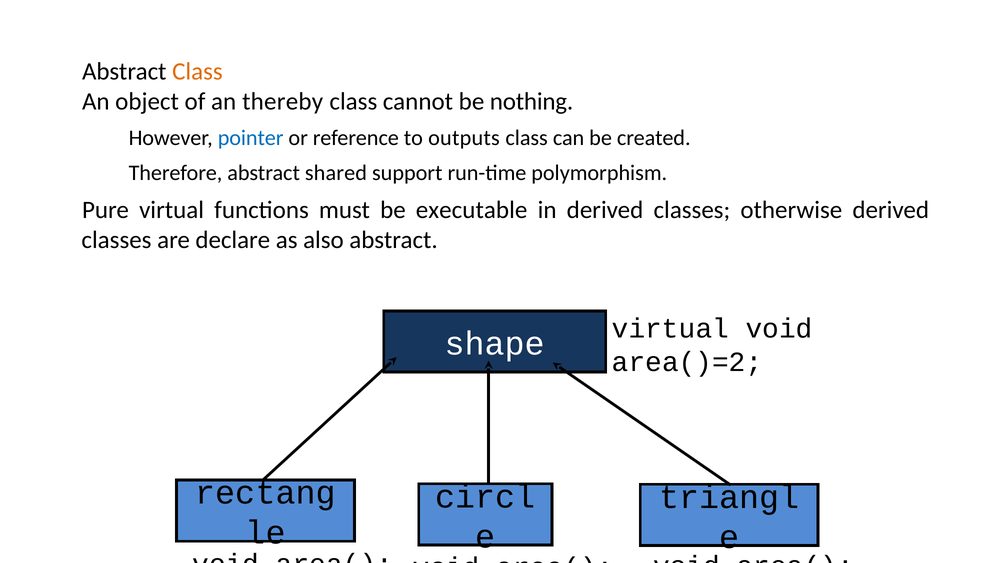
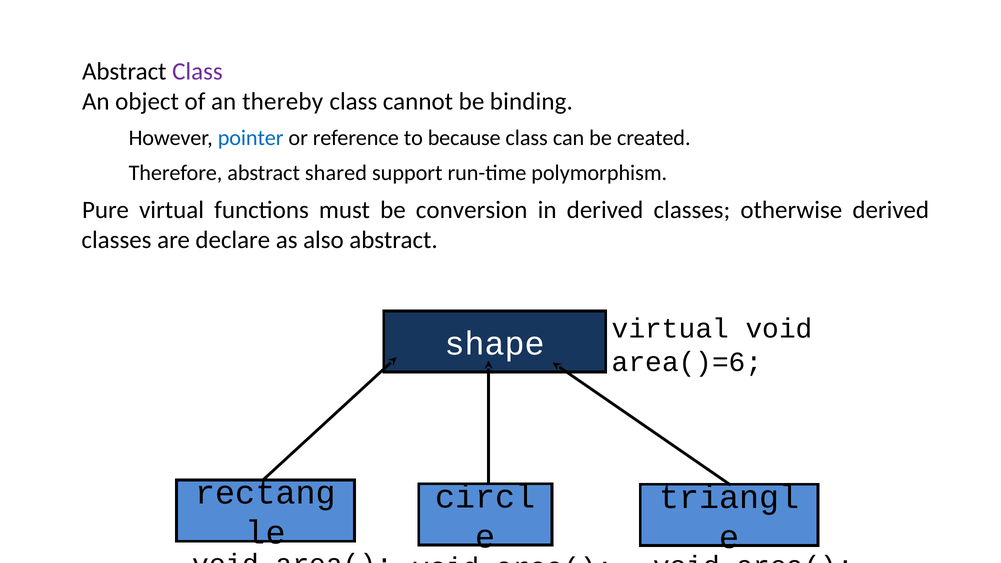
Class colour: orange -> purple (197, 72)
nothing: nothing -> binding (531, 102)
outputs: outputs -> because (464, 138)
executable: executable -> conversion (472, 210)
area()=2: area()=2 -> area()=6 (687, 362)
